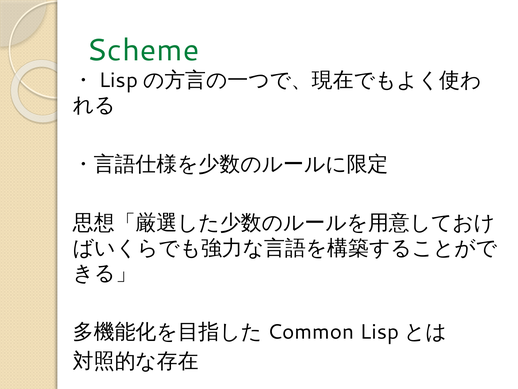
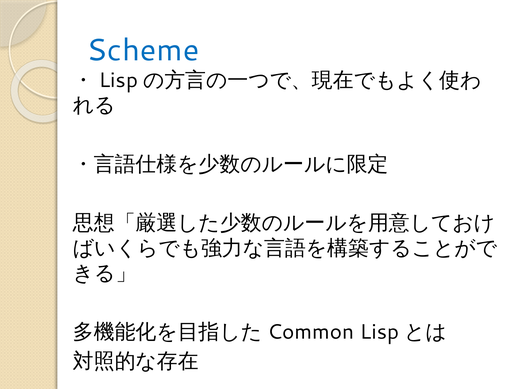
Scheme colour: green -> blue (143, 50)
